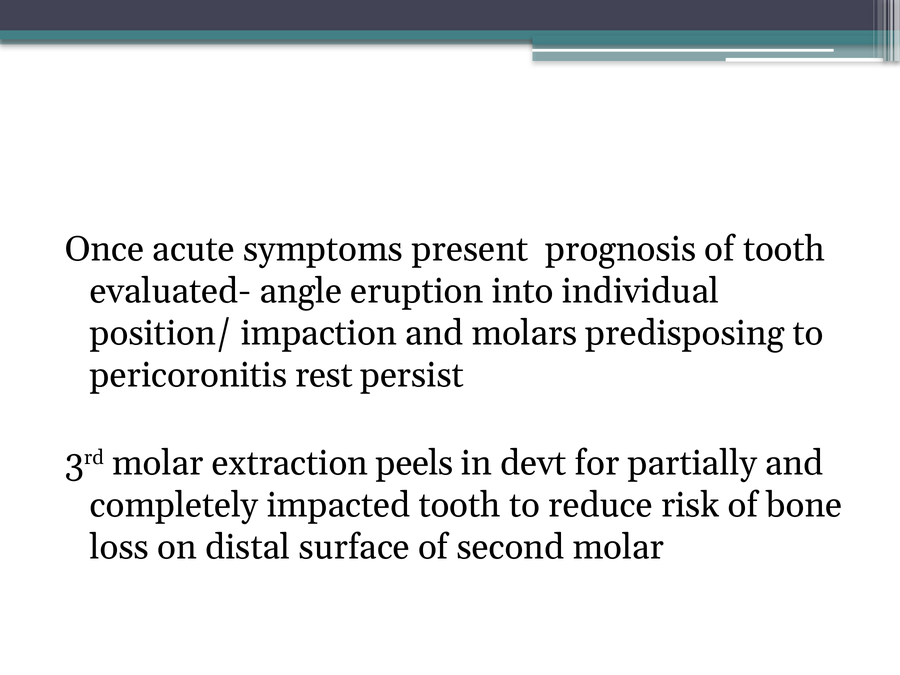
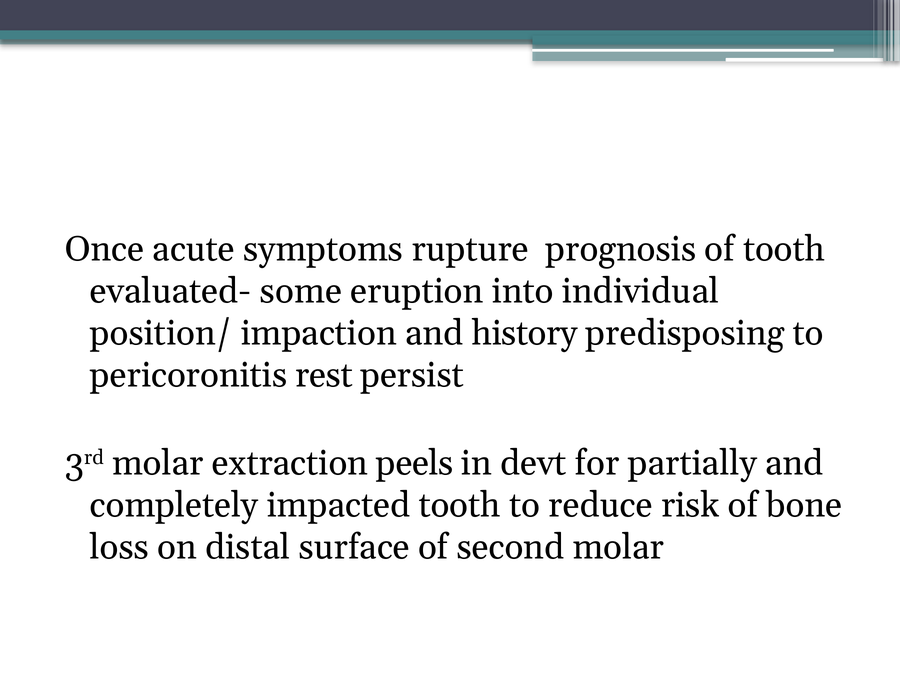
present: present -> rupture (470, 249)
angle: angle -> some (301, 291)
molars: molars -> history (525, 333)
